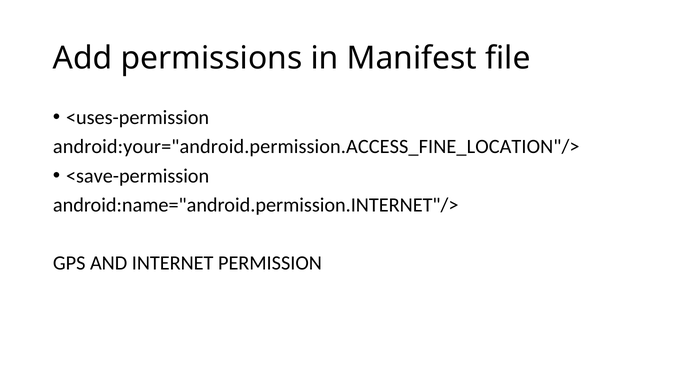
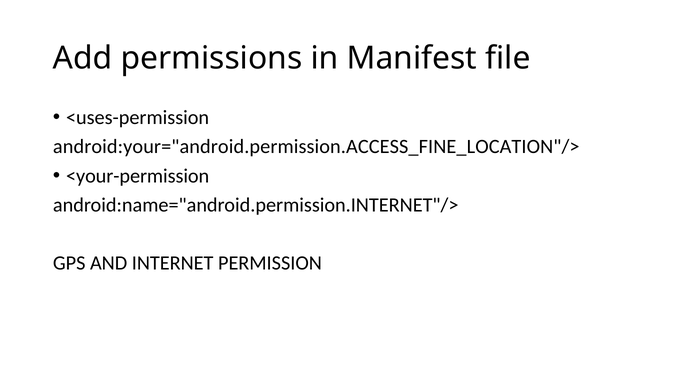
<save-permission: <save-permission -> <your-permission (138, 176)
